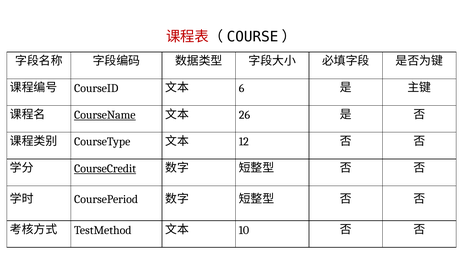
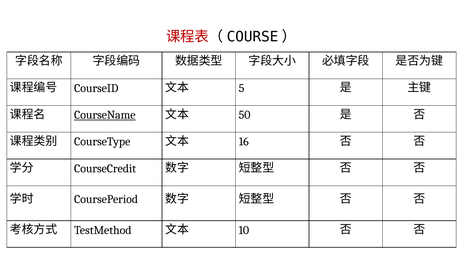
6: 6 -> 5 (242, 88)
26: 26 -> 50 (245, 115)
12: 12 -> 16 (244, 142)
CourseCredit underline: present -> none (105, 168)
